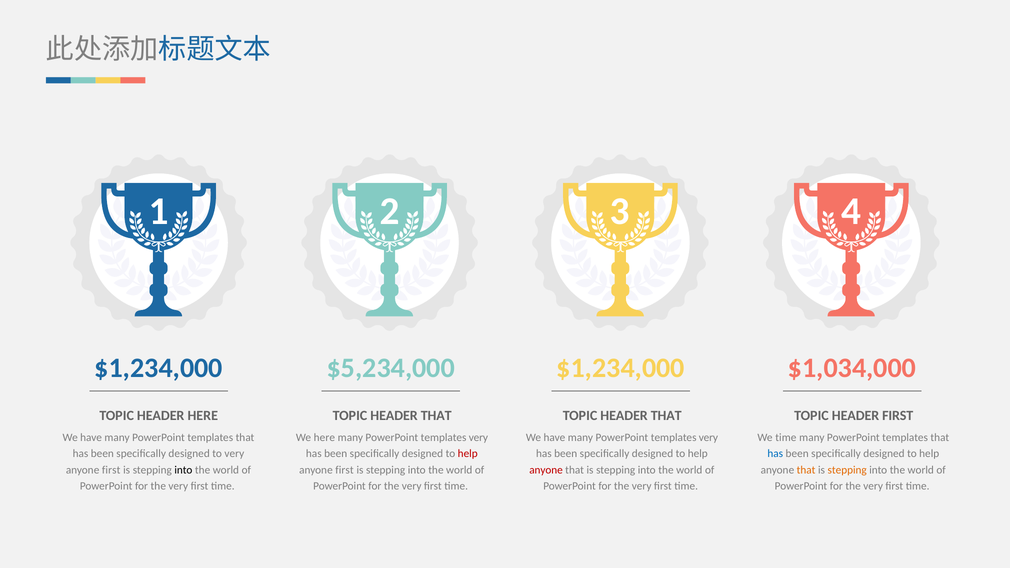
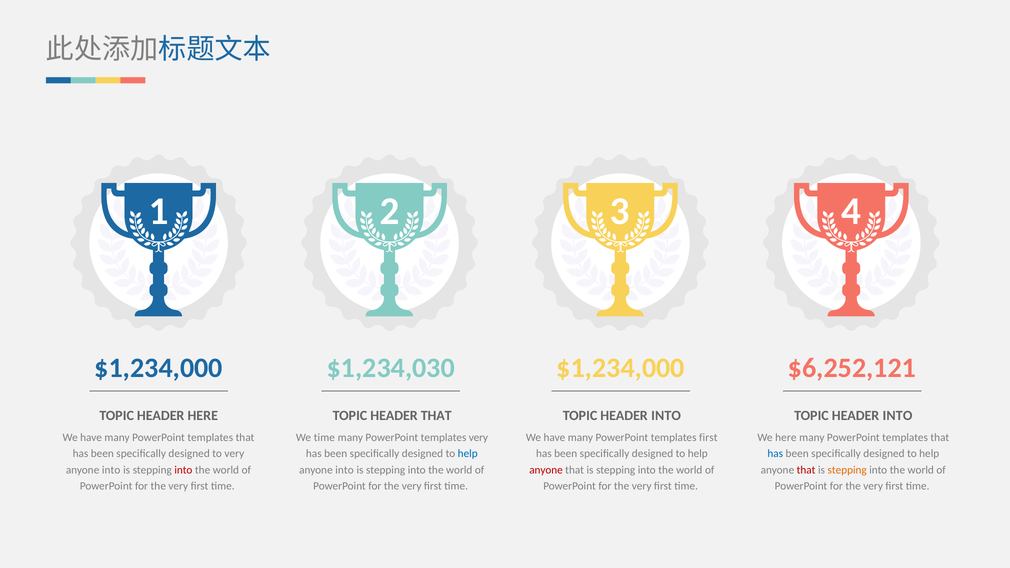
$5,234,000: $5,234,000 -> $1,234,030 (391, 368)
$1,034,000: $1,034,000 -> $6,252,121 (852, 368)
THAT: THAT -> INTO (666, 416)
FIRST: FIRST -> INTO (898, 416)
We here: here -> time (324, 438)
very: very -> first (708, 438)
We time: time -> here (786, 438)
help colour: red -> blue (468, 454)
first: first -> into (111, 470)
into colour: black -> red (183, 470)
first: first -> into (344, 470)
that colour: orange -> red (806, 470)
